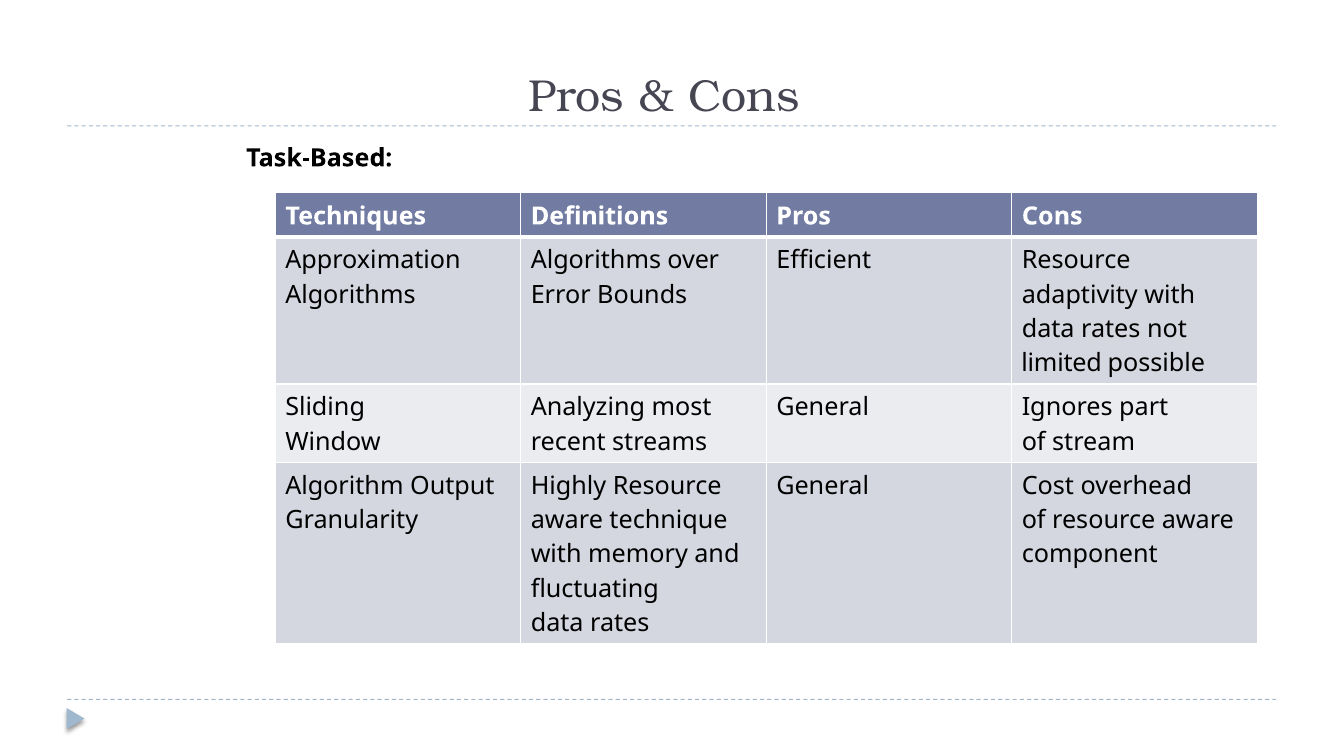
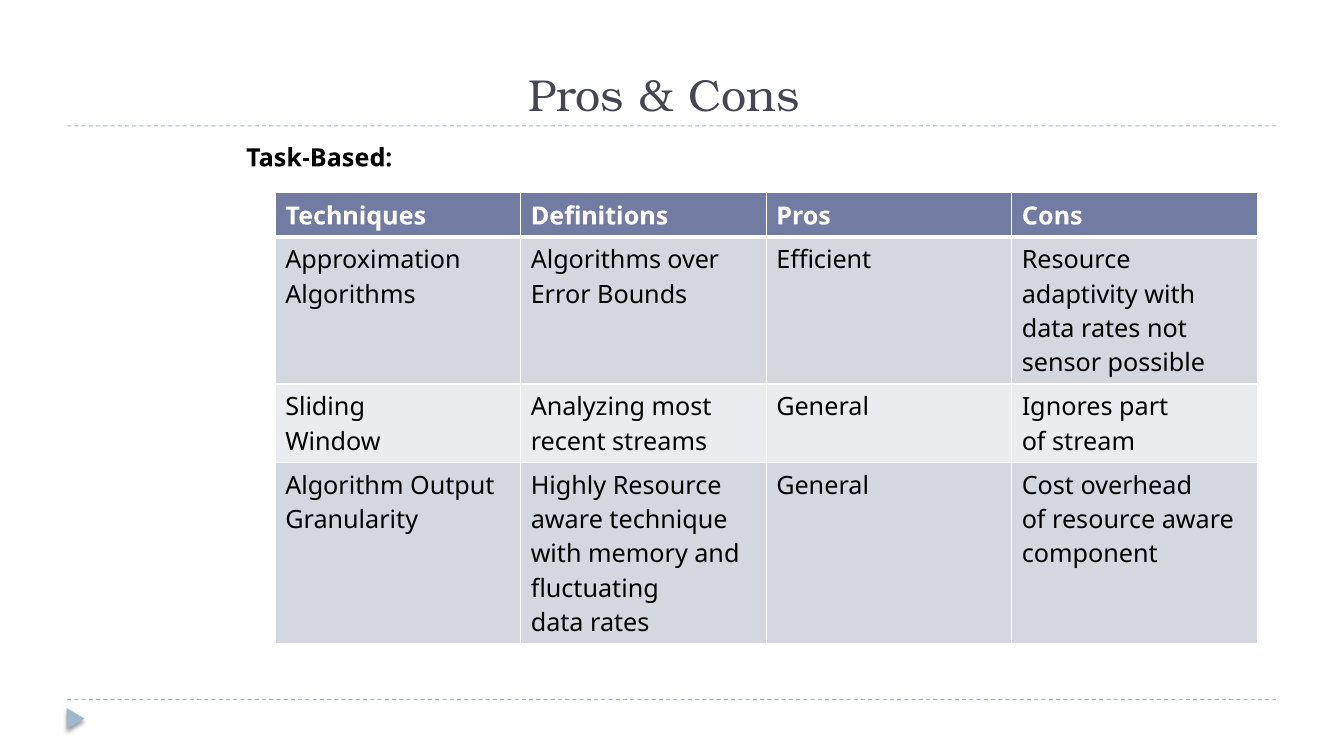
limited: limited -> sensor (1062, 363)
